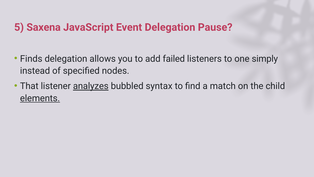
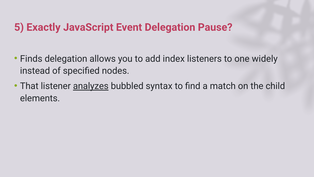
Saxena: Saxena -> Exactly (43, 27)
failed: failed -> index (174, 59)
simply: simply -> widely (265, 59)
elements underline: present -> none (40, 98)
